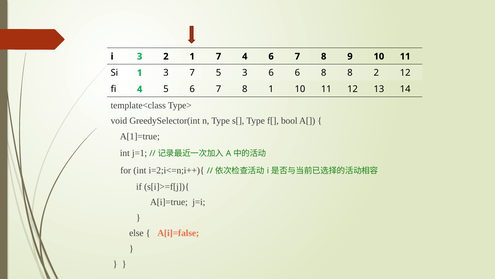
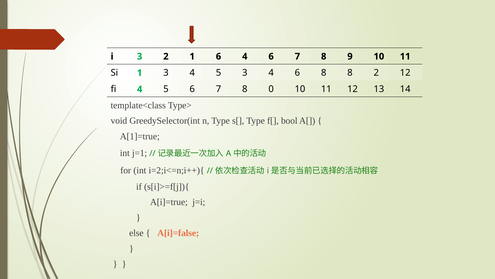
1 7: 7 -> 6 (219, 56)
1 3 7: 7 -> 4 (192, 73)
5 3 6: 6 -> 4 (271, 73)
8 1: 1 -> 0 (271, 89)
